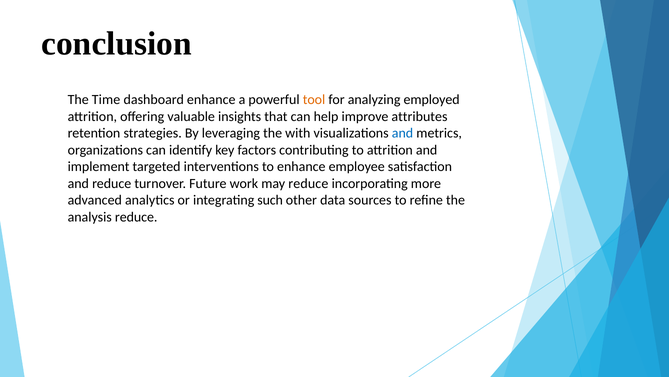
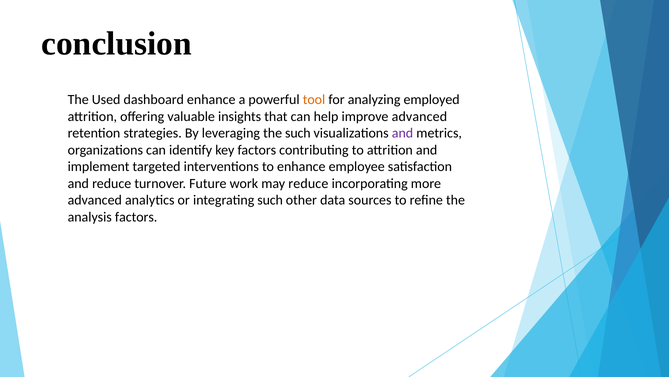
Time: Time -> Used (106, 100)
improve attributes: attributes -> advanced (419, 116)
the with: with -> such (298, 133)
and colour: blue -> purple (403, 133)
analysis reduce: reduce -> factors (136, 217)
